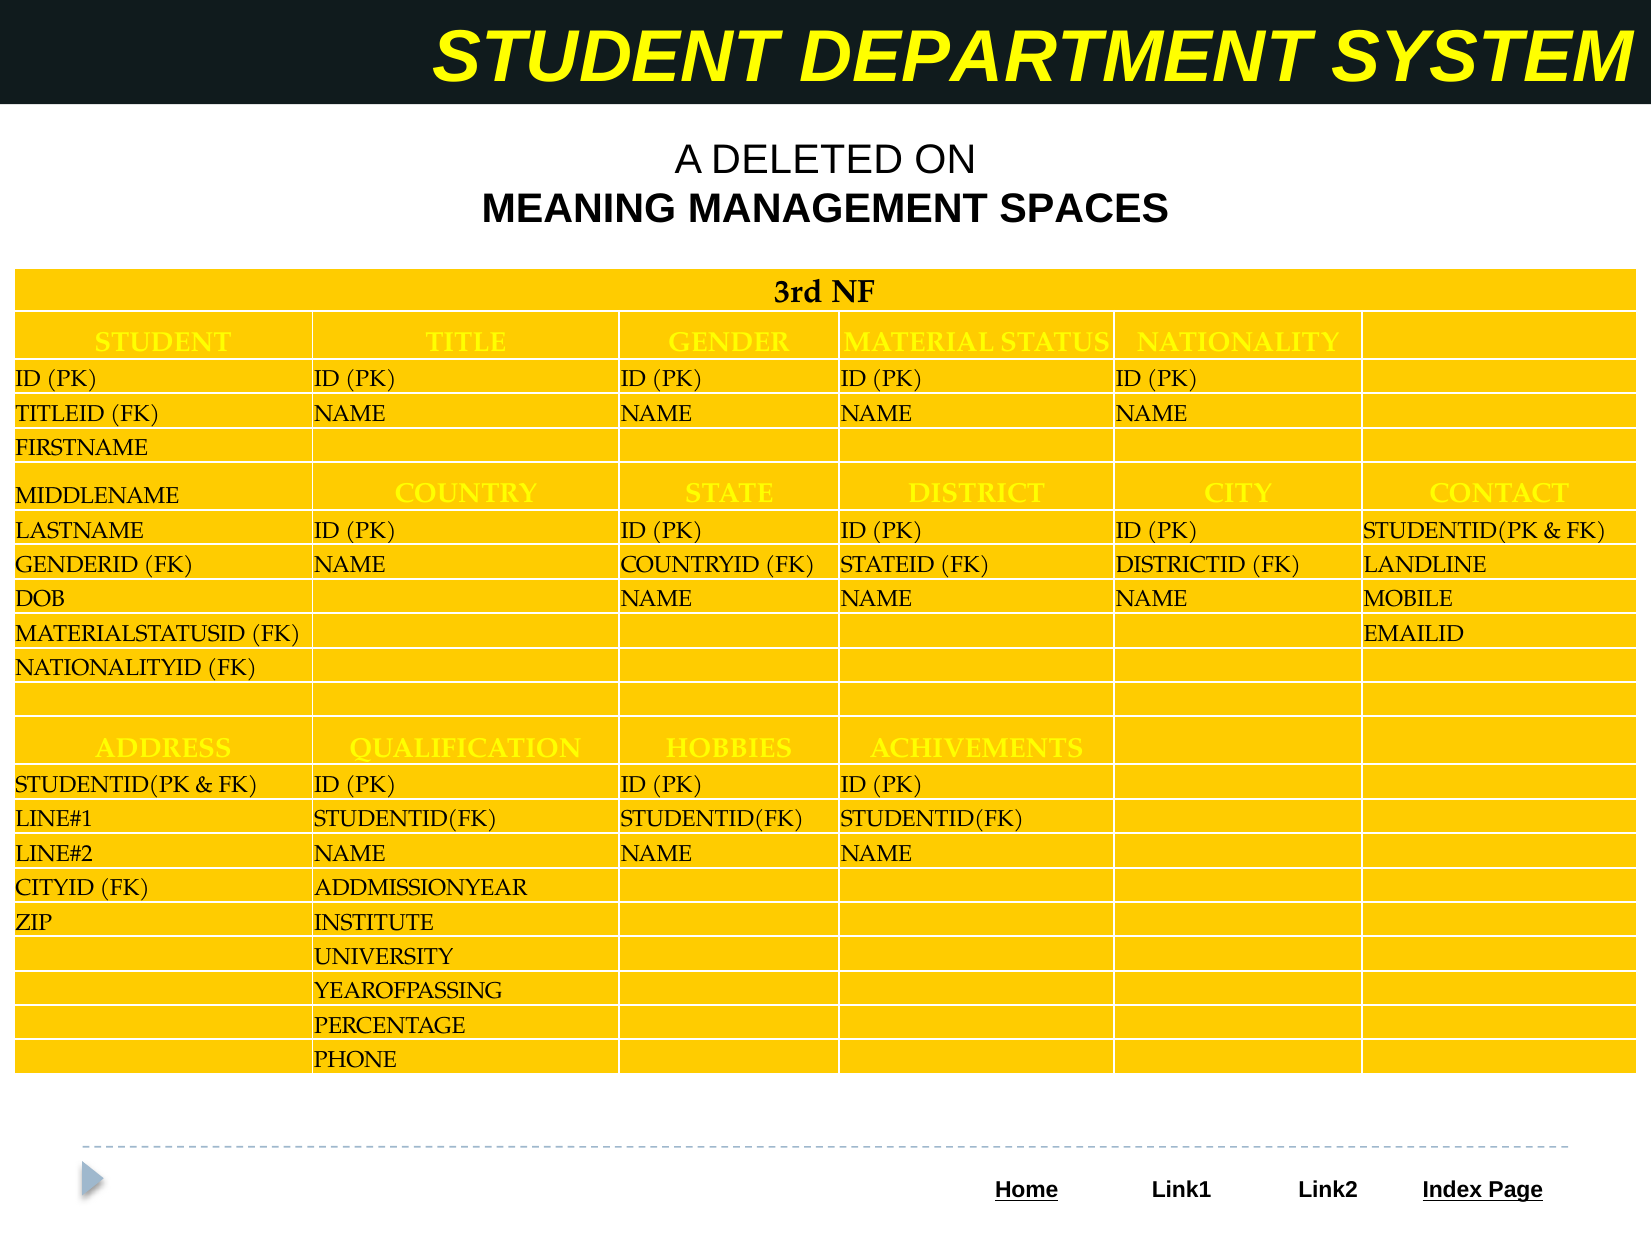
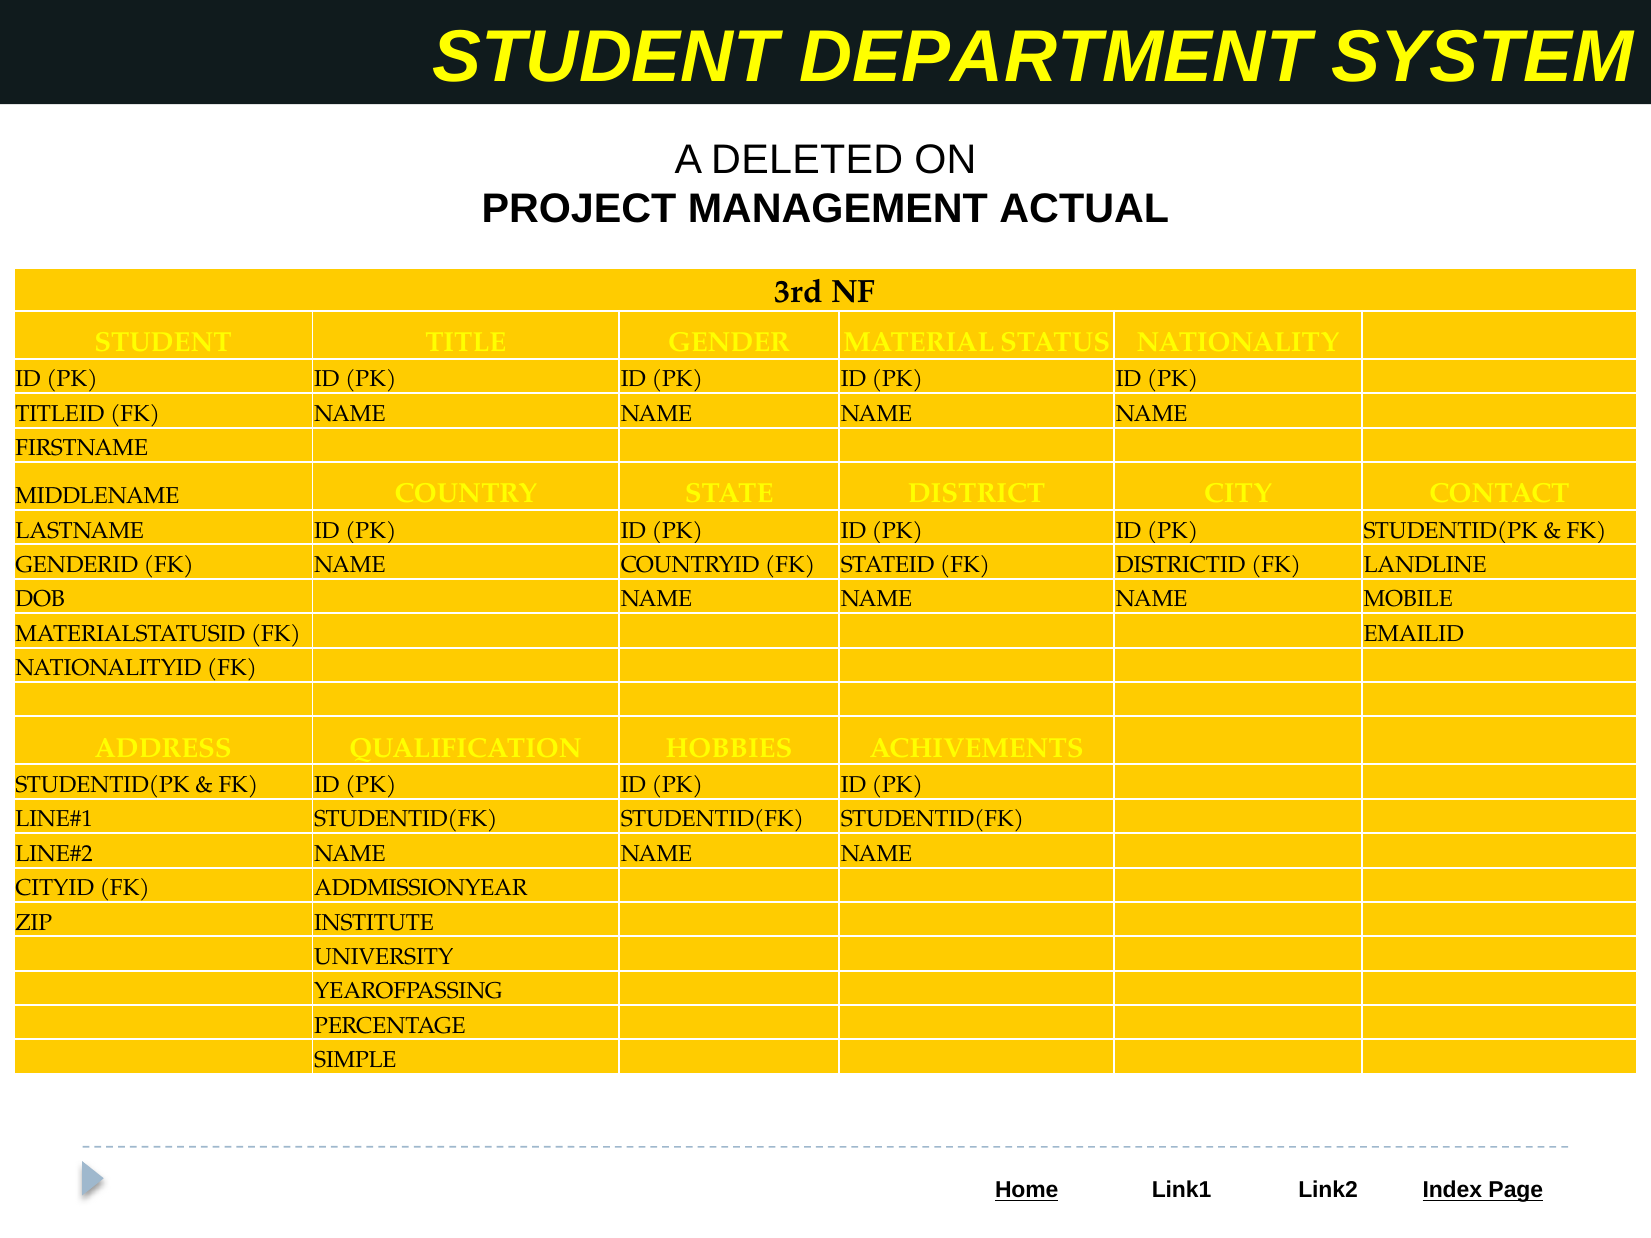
MEANING: MEANING -> PROJECT (579, 209)
SPACES: SPACES -> ACTUAL (1084, 209)
PHONE: PHONE -> SIMPLE (355, 1060)
